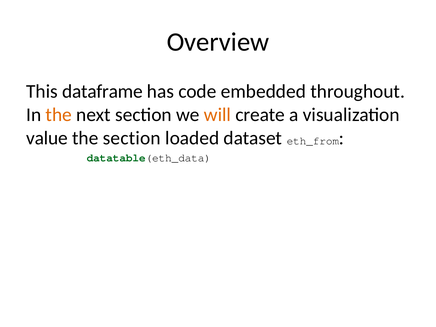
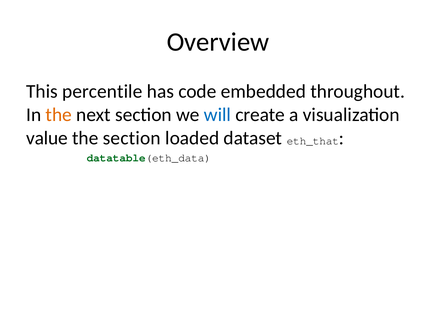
dataframe: dataframe -> percentile (102, 91)
will colour: orange -> blue (217, 115)
eth_from: eth_from -> eth_that (313, 141)
